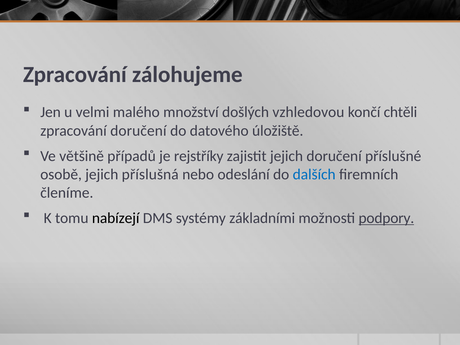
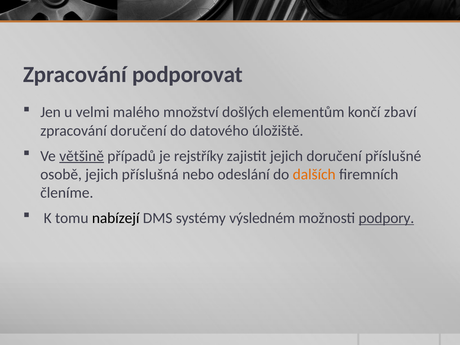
zálohujeme: zálohujeme -> podporovat (187, 74)
vzhledovou: vzhledovou -> elementům (308, 112)
chtěli: chtěli -> zbaví (400, 112)
většině underline: none -> present (82, 156)
dalších colour: blue -> orange (314, 174)
základními: základními -> výsledném (262, 218)
